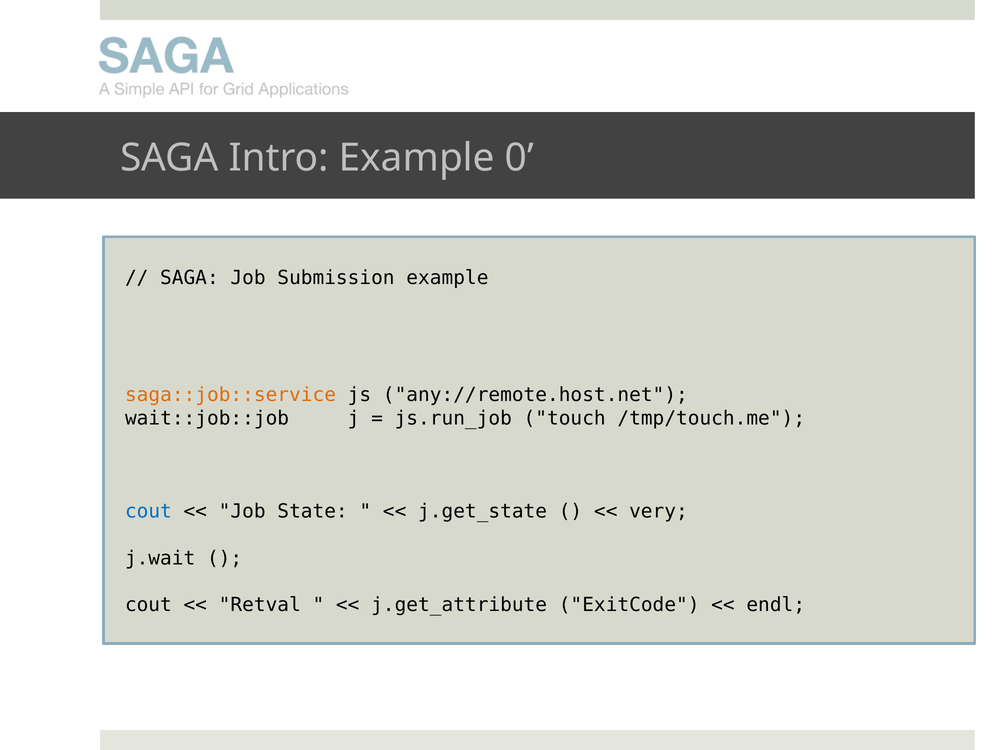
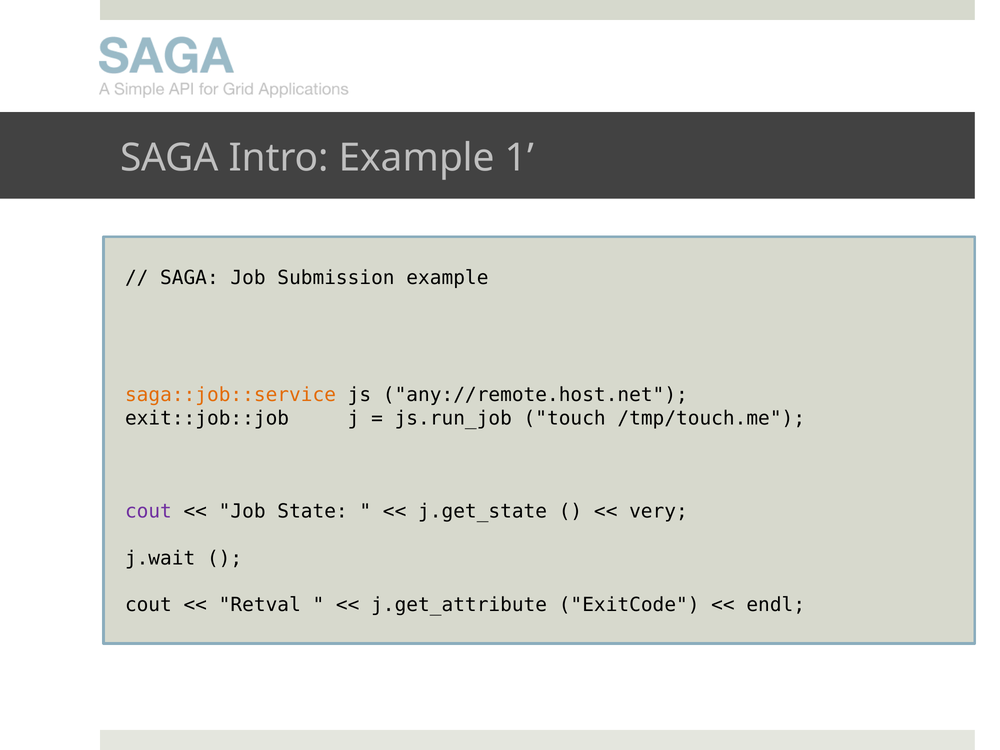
0: 0 -> 1 (519, 158)
wait::job::job: wait::job::job -> exit::job::job (207, 418)
cout colour: blue -> purple (148, 511)
